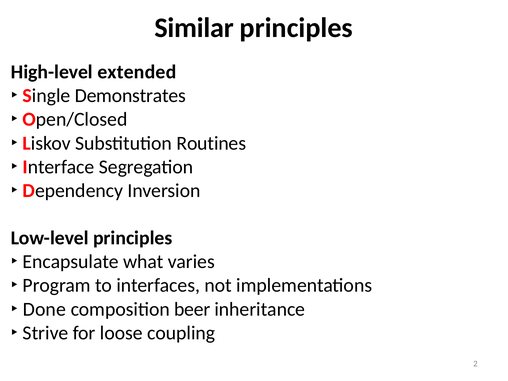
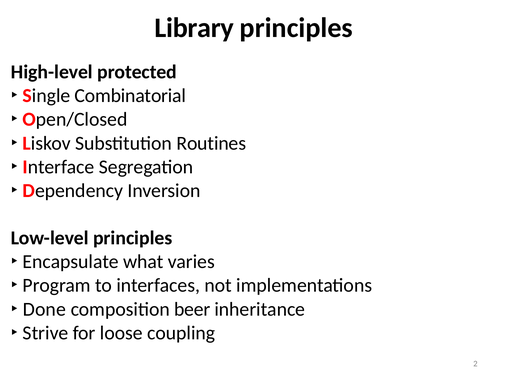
Similar: Similar -> Library (194, 28)
extended: extended -> protected (137, 72)
Demonstrates: Demonstrates -> Combinatorial (130, 96)
